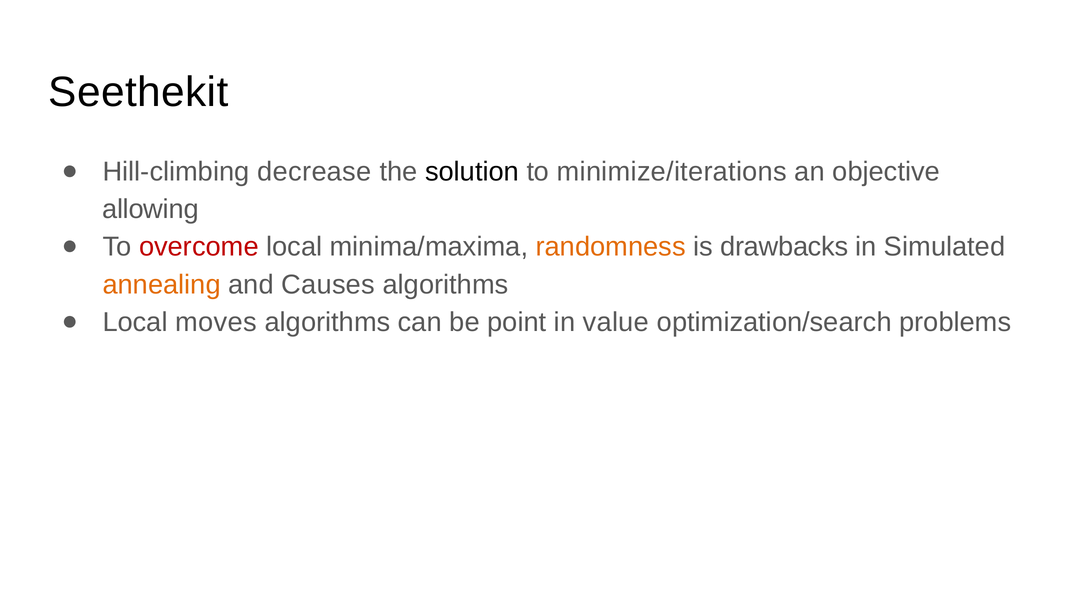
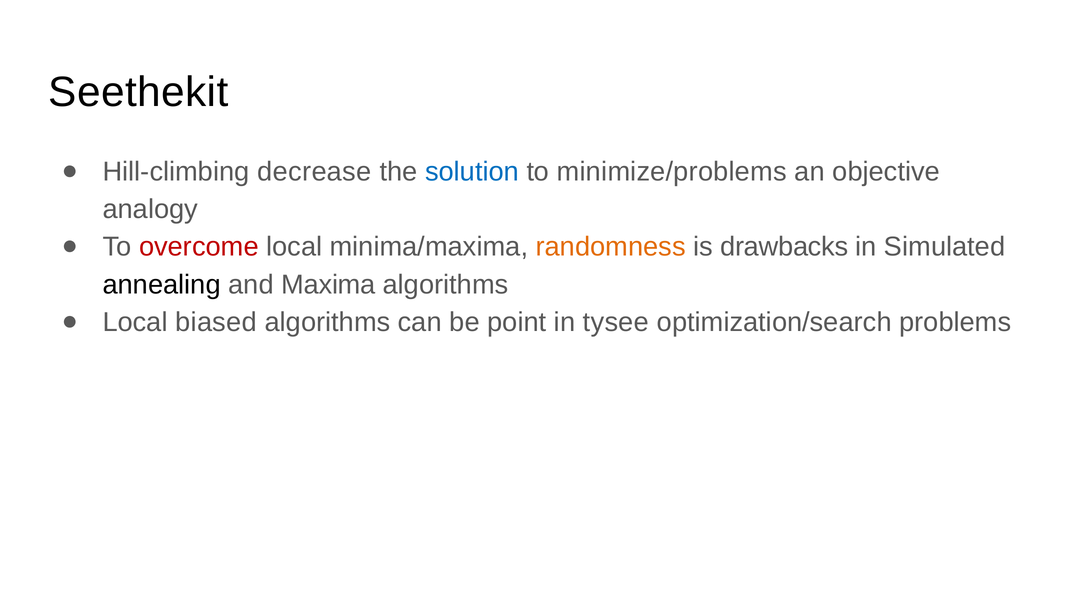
solution colour: black -> blue (472, 172)
minimize/iterations: minimize/iterations -> minimize/problems (672, 172)
allowing: allowing -> analogy (150, 209)
annealing colour: orange -> black (162, 284)
Causes: Causes -> Maxima (328, 284)
moves: moves -> biased (216, 322)
value: value -> tysee (616, 322)
